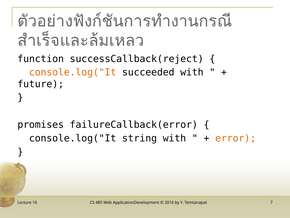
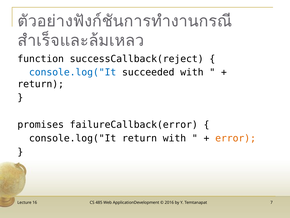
console.log("It colour: orange -> blue (73, 72)
future: future -> return (41, 84)
console.log("It string: string -> return (140, 138)
